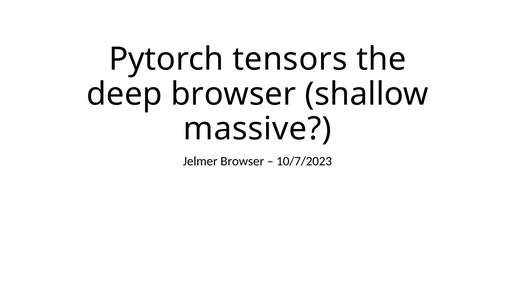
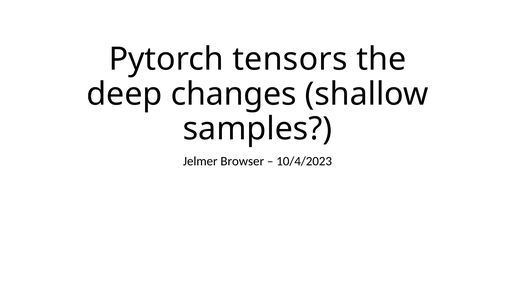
deep browser: browser -> changes (234, 94)
massive: massive -> samples (257, 129)
10/7/2023: 10/7/2023 -> 10/4/2023 (304, 161)
